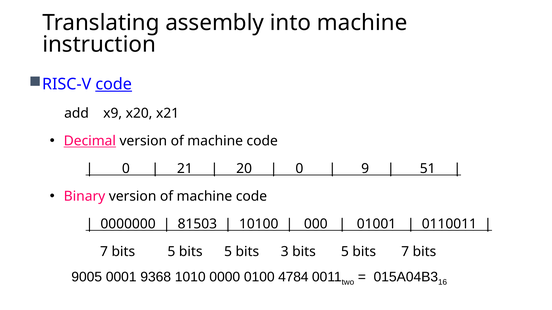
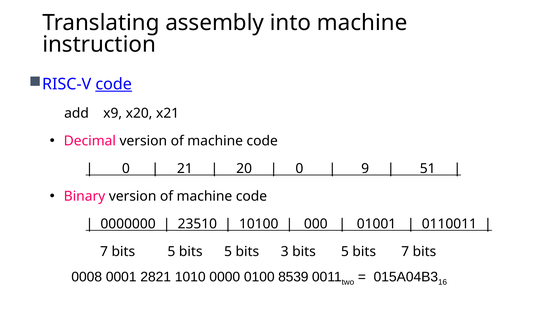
Decimal underline: present -> none (90, 141)
81503: 81503 -> 23510 (197, 224)
9005: 9005 -> 0008 (87, 277)
9368: 9368 -> 2821 (156, 277)
4784: 4784 -> 8539 (293, 277)
